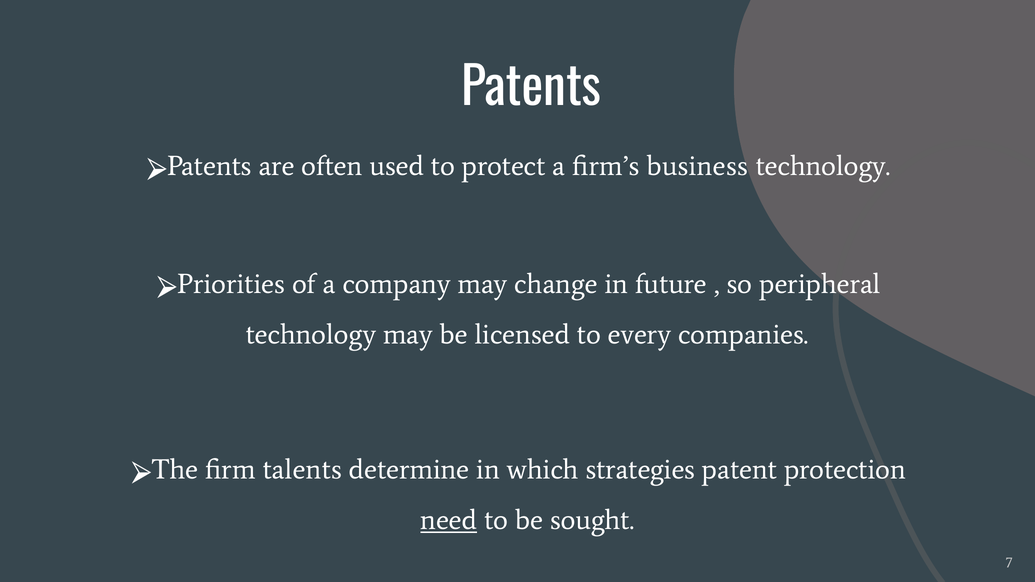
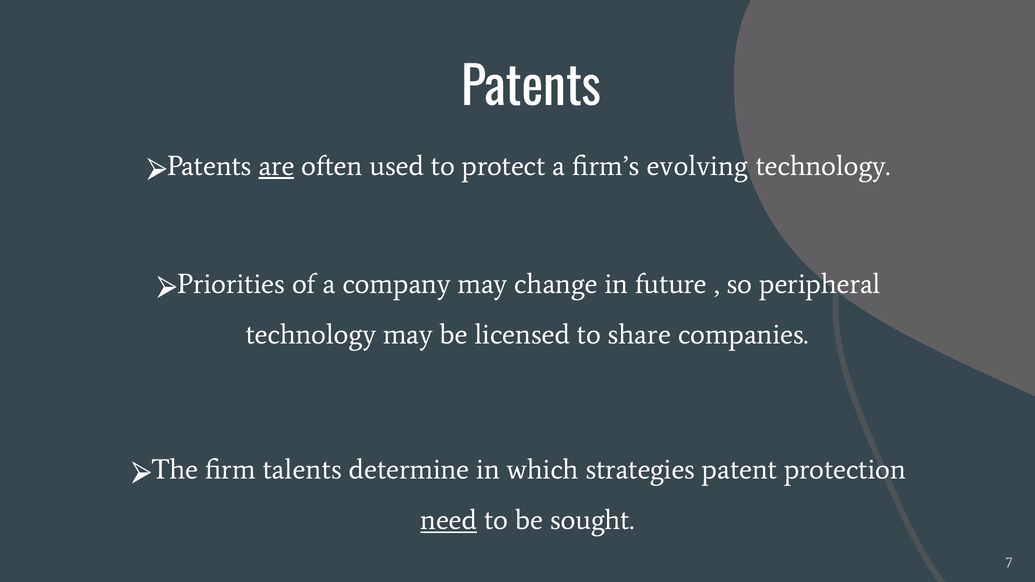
are underline: none -> present (277, 166)
business: business -> evolving (697, 166)
every: every -> share (639, 334)
